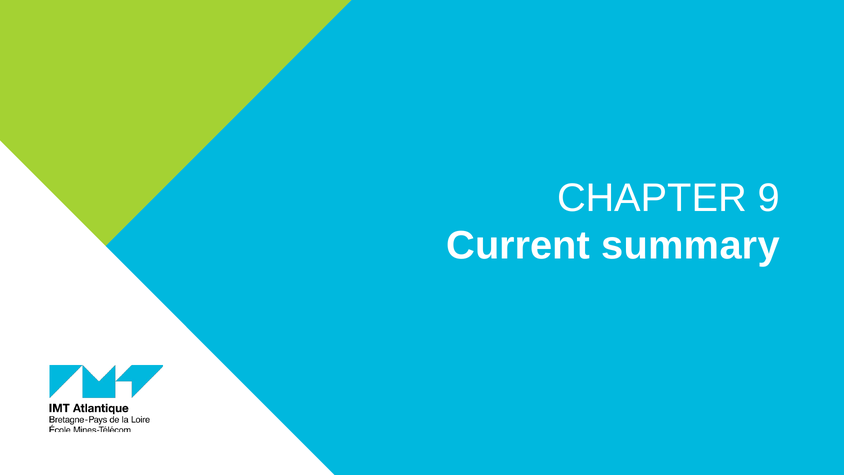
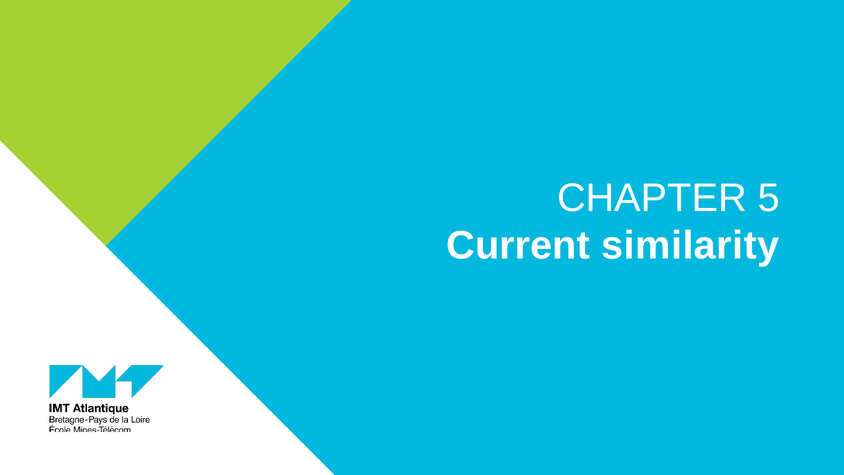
9: 9 -> 5 (769, 198)
summary: summary -> similarity (690, 246)
